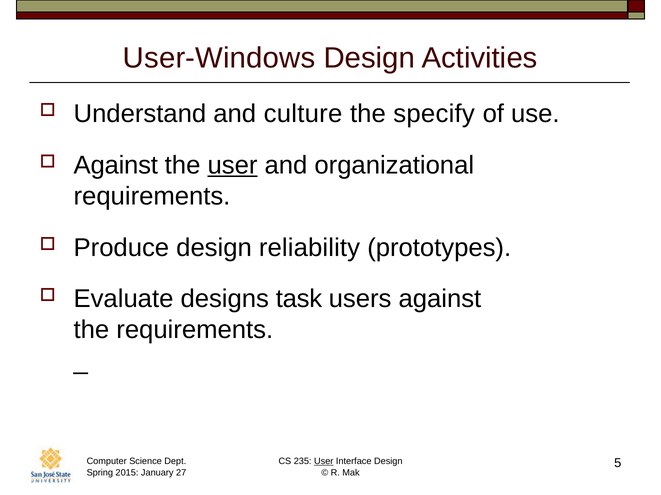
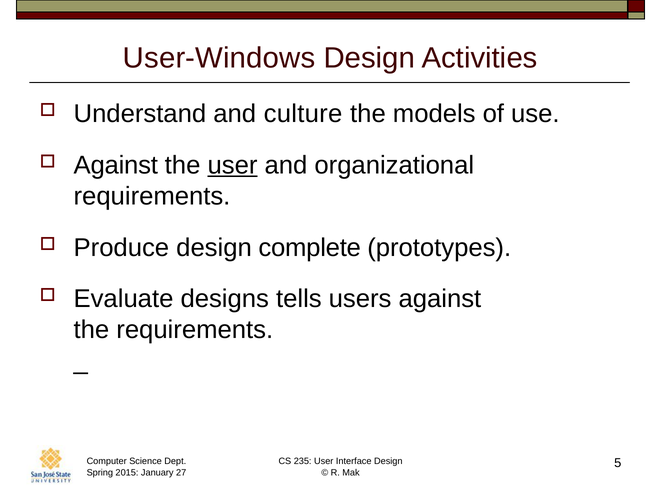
specify: specify -> models (434, 114)
reliability: reliability -> complete (310, 248)
task: task -> tells (299, 299)
User underline: present -> none (324, 462)
